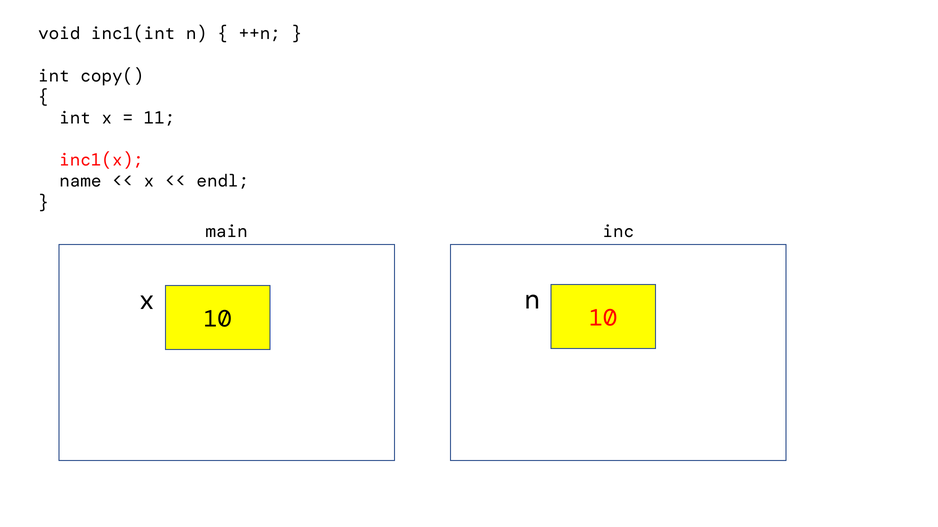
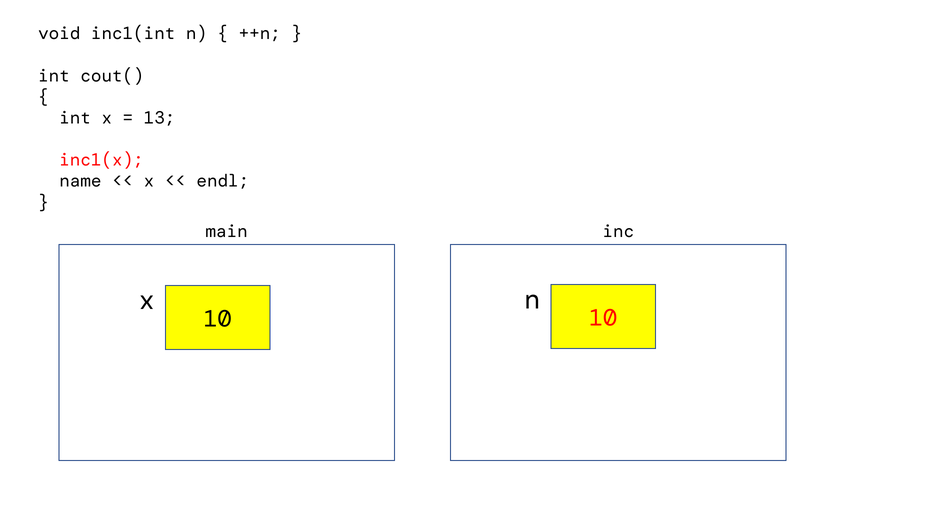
copy(: copy( -> cout( (112, 76)
11: 11 -> 13 (160, 118)
